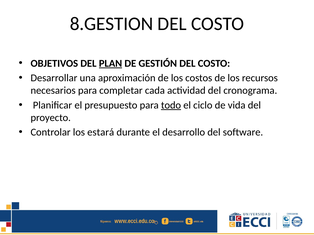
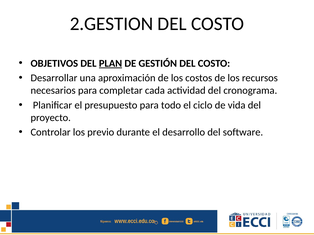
8.GESTION: 8.GESTION -> 2.GESTION (111, 24)
todo underline: present -> none (171, 105)
estará: estará -> previo (101, 133)
